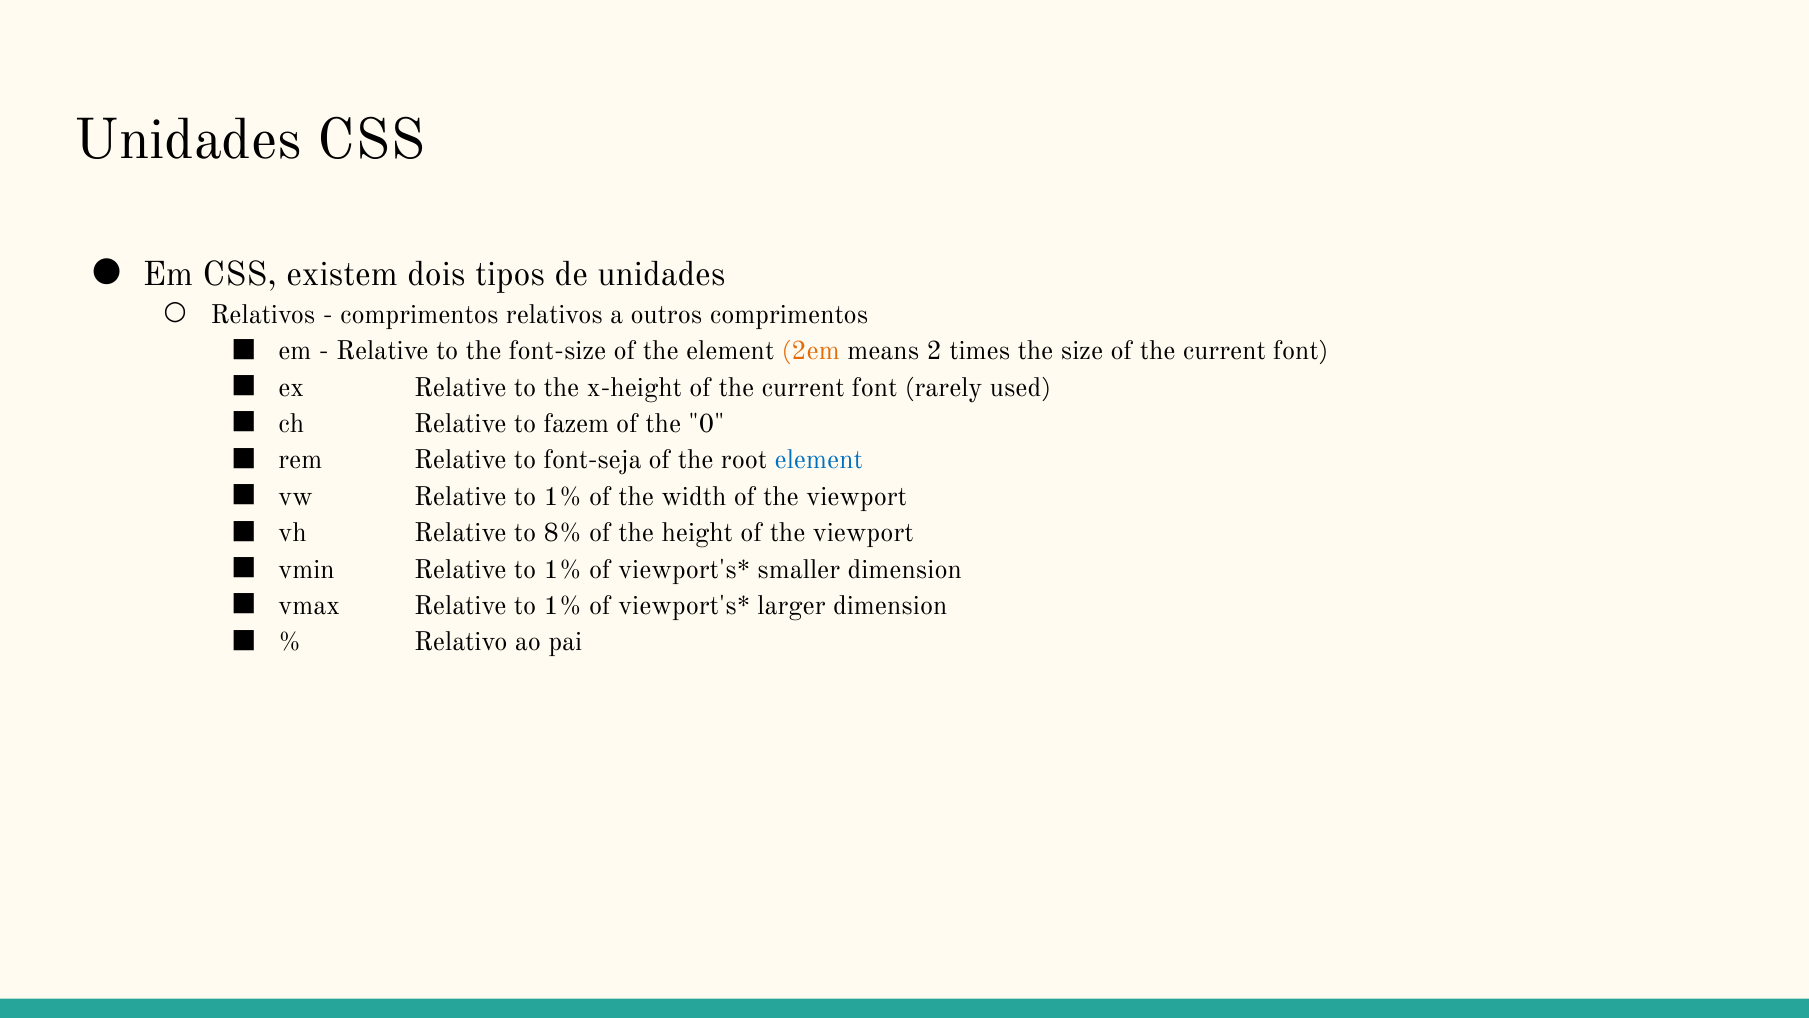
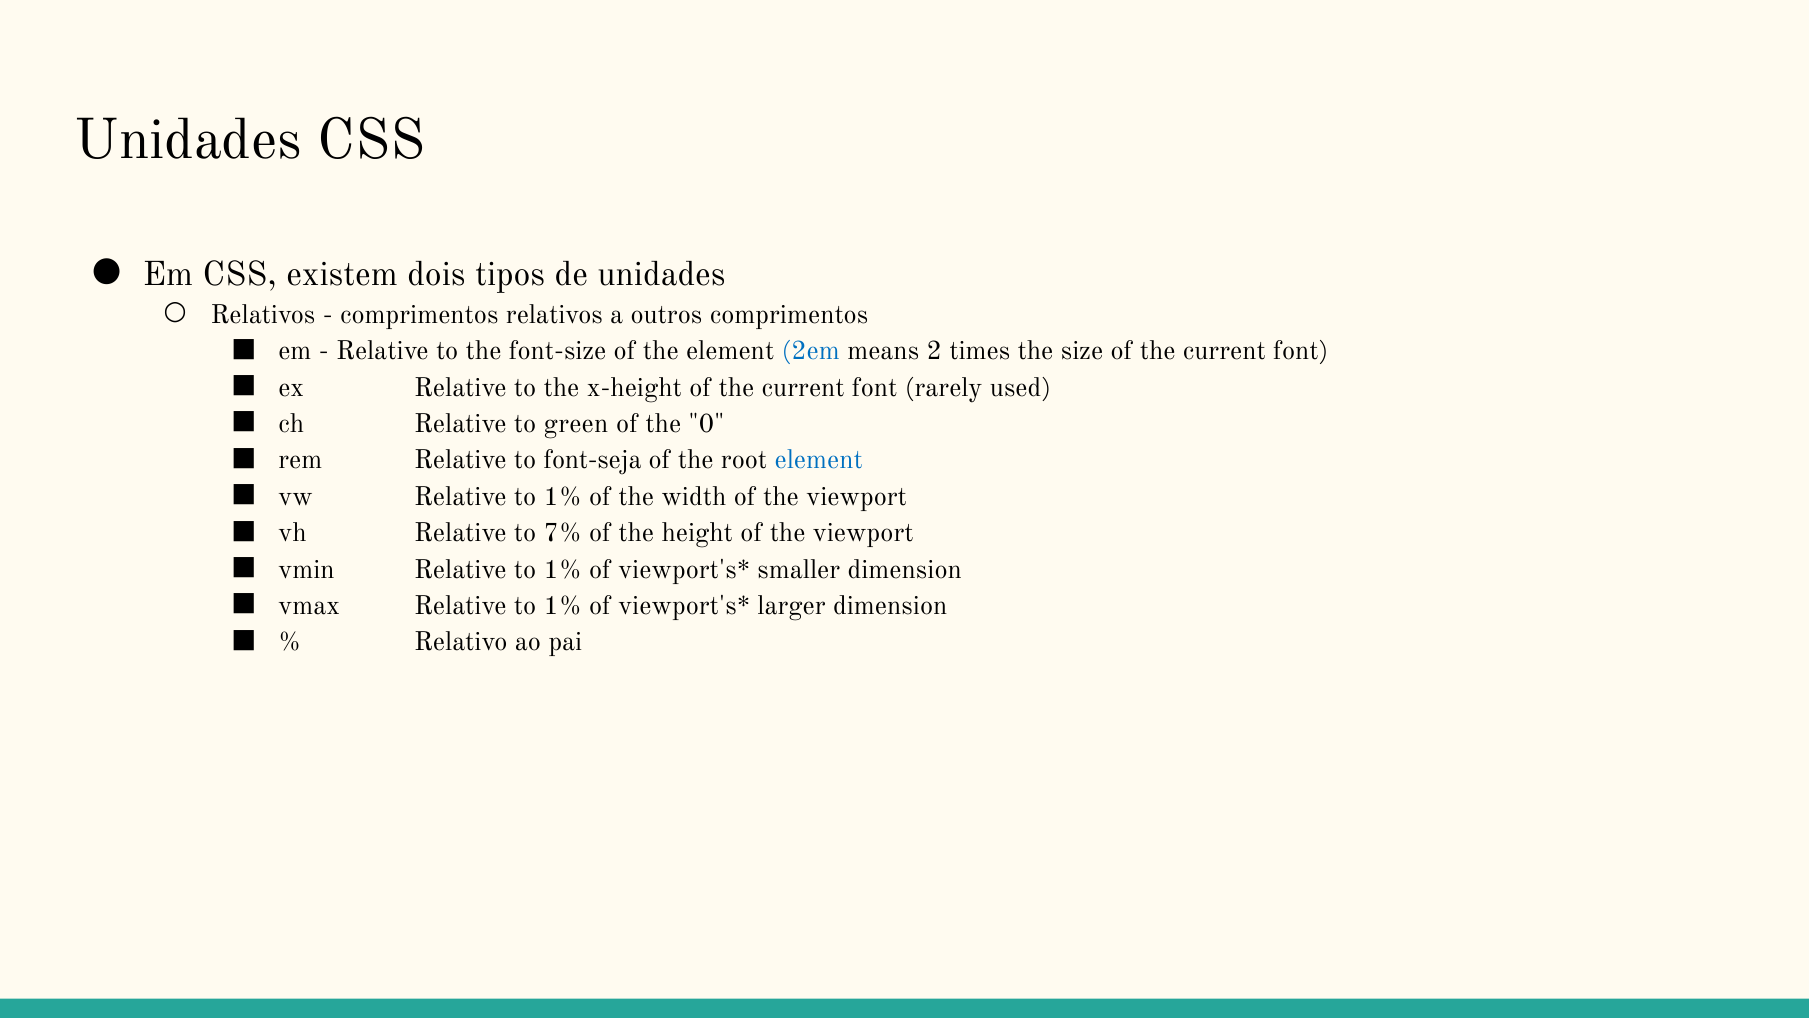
2em colour: orange -> blue (811, 351)
fazem: fazem -> green (576, 424)
8%: 8% -> 7% (563, 533)
